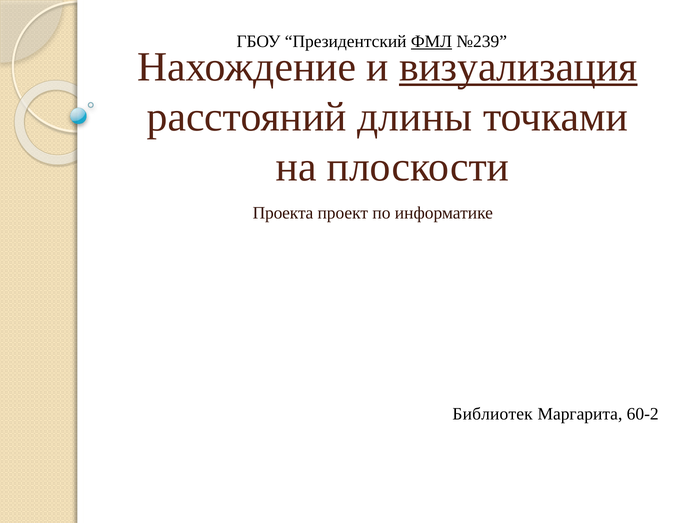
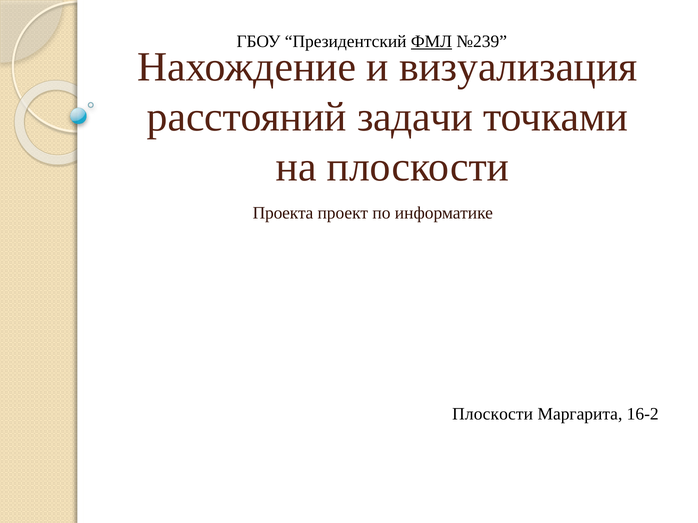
визуализация underline: present -> none (518, 67)
длины: длины -> задачи (415, 117)
Библиотек: Библиотек -> Плоскости (493, 414)
60-2: 60-2 -> 16-2 (643, 414)
